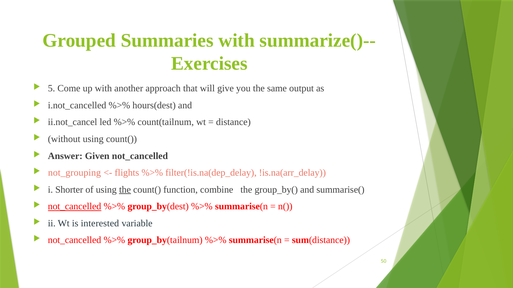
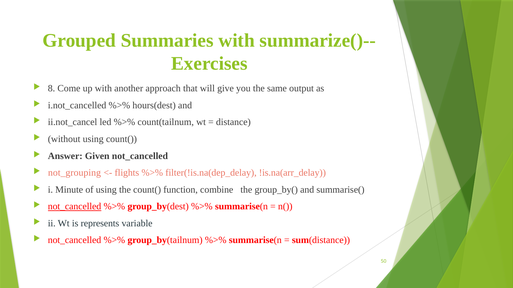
5: 5 -> 8 (51, 89)
Shorter: Shorter -> Minute (69, 190)
the underline: present -> none (125, 190)
interested: interested -> represents (100, 224)
